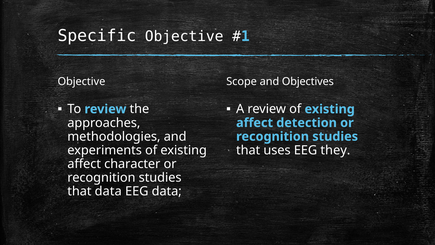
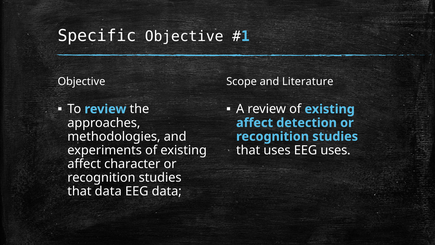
Objectives: Objectives -> Literature (308, 82)
EEG they: they -> uses (335, 150)
